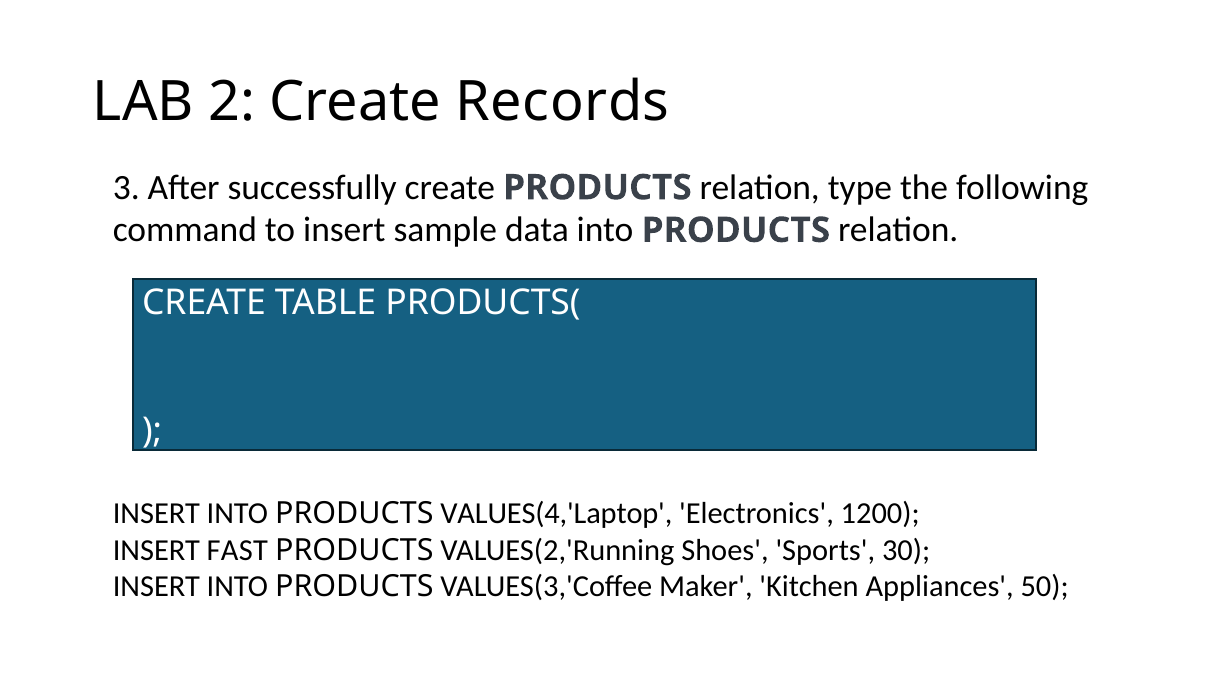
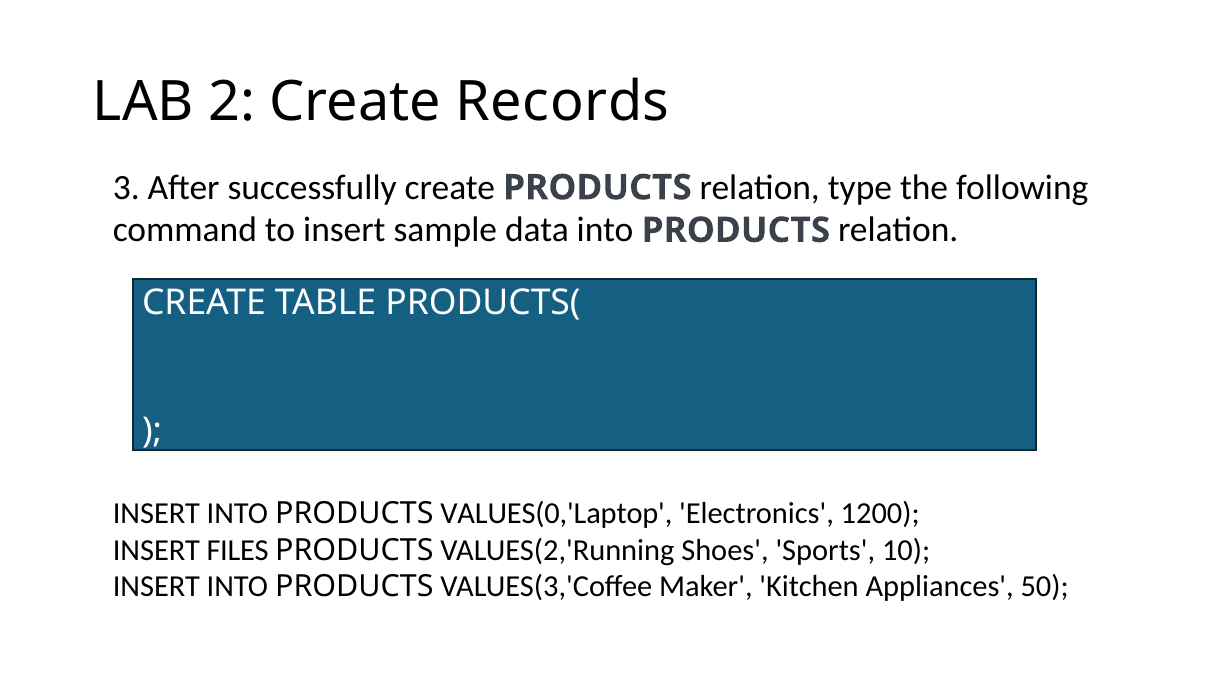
VALUES(4,'Laptop: VALUES(4,'Laptop -> VALUES(0,'Laptop (556, 513)
FAST: FAST -> FILES (238, 550)
30: 30 -> 10 (906, 550)
